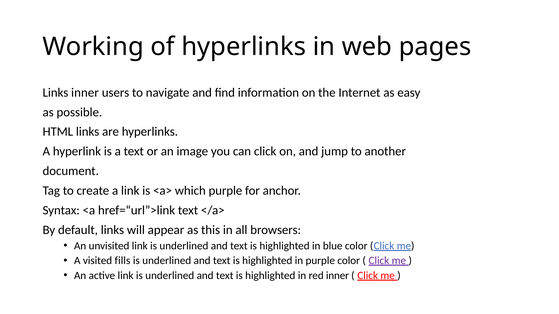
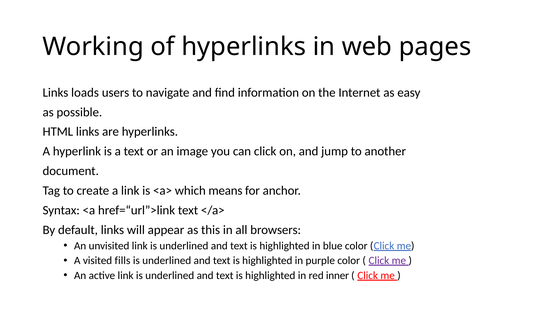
Links inner: inner -> loads (85, 93)
which purple: purple -> means (225, 191)
